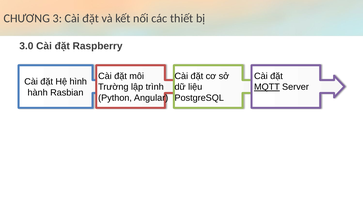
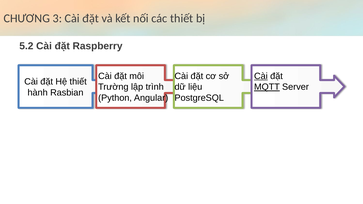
3.0: 3.0 -> 5.2 (26, 46)
Cài underline: none -> present (261, 76)
Hệ hình: hình -> thiết (78, 82)
